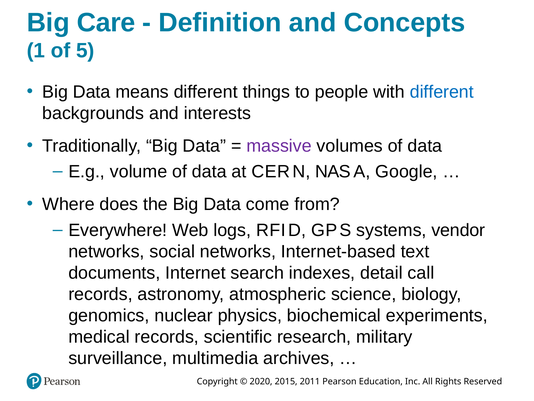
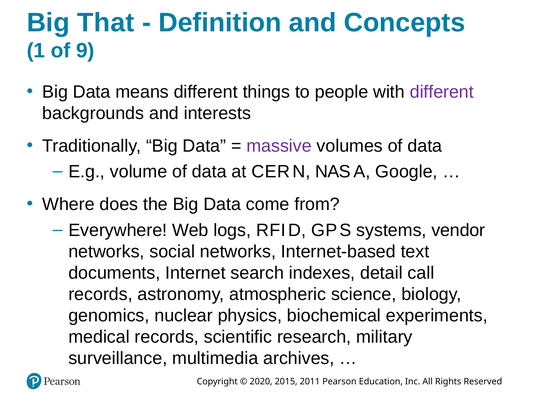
Care: Care -> That (106, 23)
5: 5 -> 9 (85, 51)
different colour: blue -> purple (442, 92)
